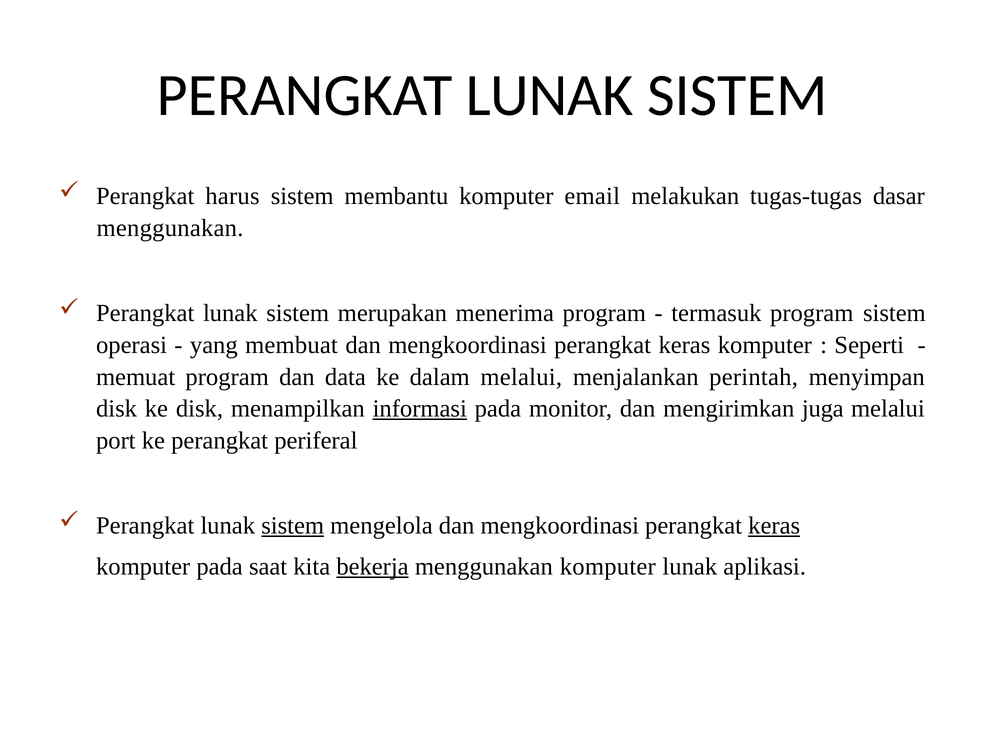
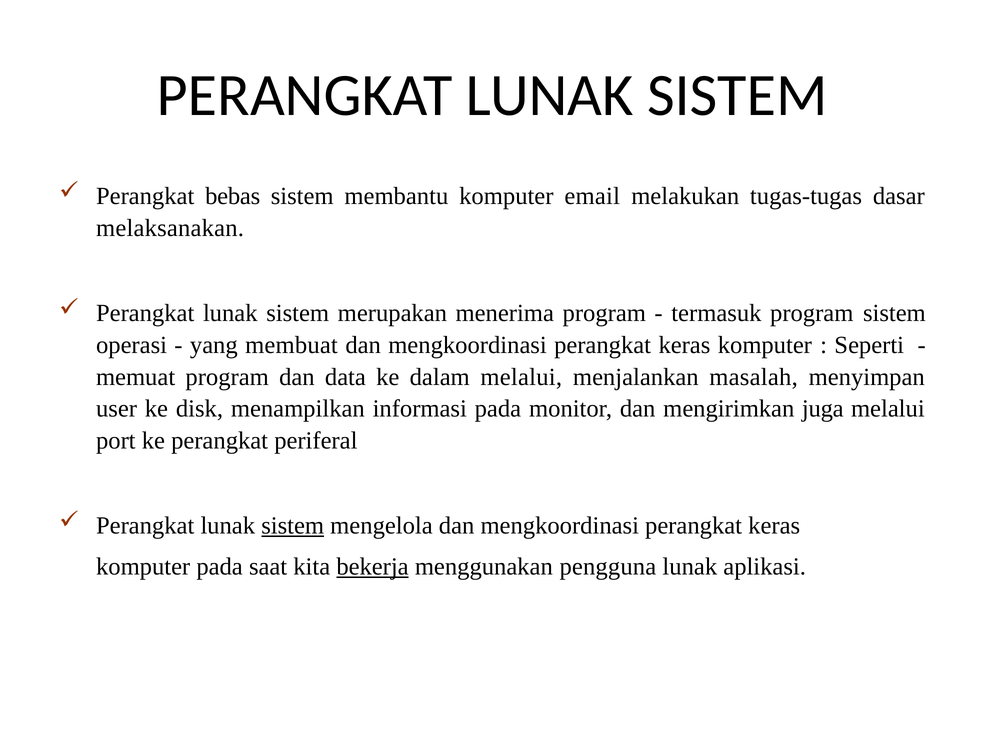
harus: harus -> bebas (233, 196)
menggunakan: menggunakan -> melaksanakan (170, 228)
perintah: perintah -> masalah (754, 377)
disk: disk -> user (117, 409)
informasi underline: present -> none (420, 409)
keras underline: present -> none (774, 526)
menggunakan komputer: komputer -> pengguna (608, 566)
